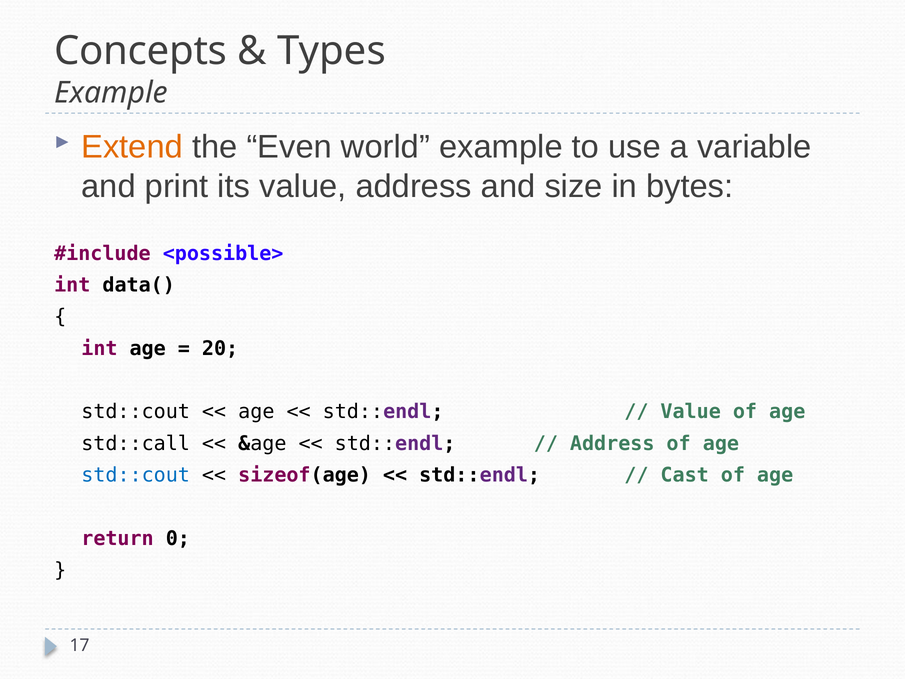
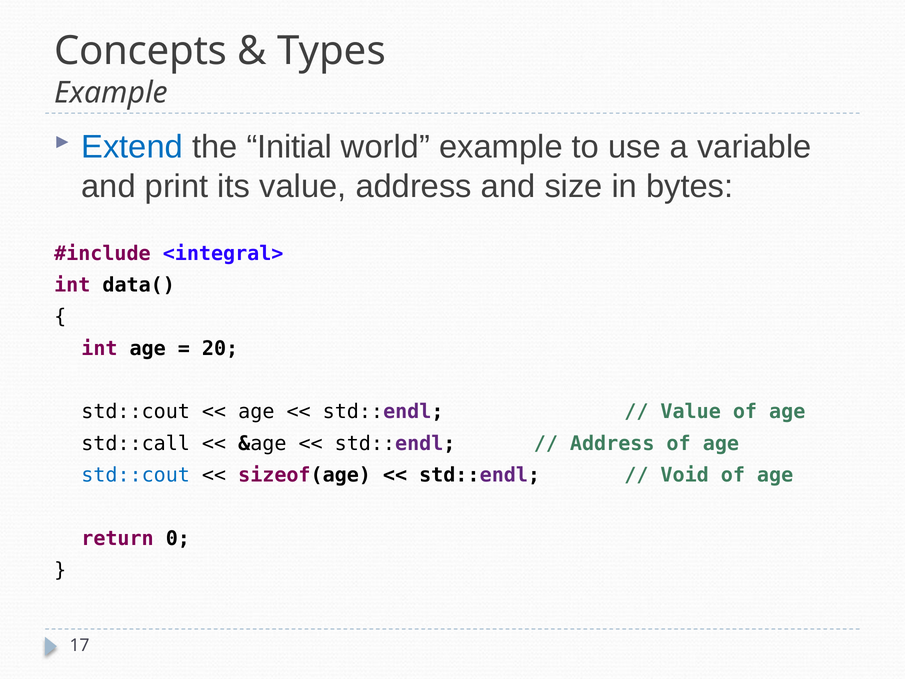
Extend colour: orange -> blue (132, 147)
Even: Even -> Initial (289, 147)
<possible>: <possible> -> <integral> (223, 253)
Cast: Cast -> Void (685, 475)
